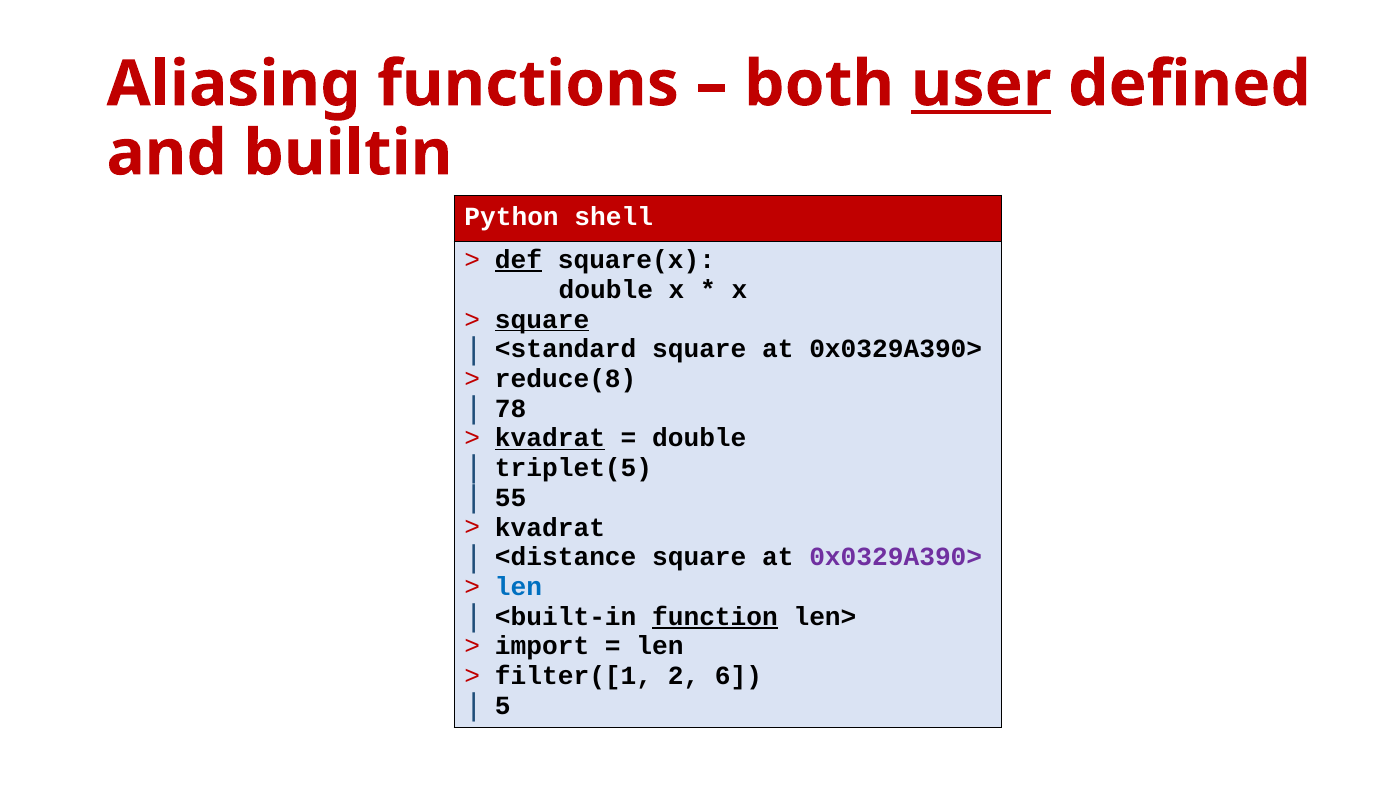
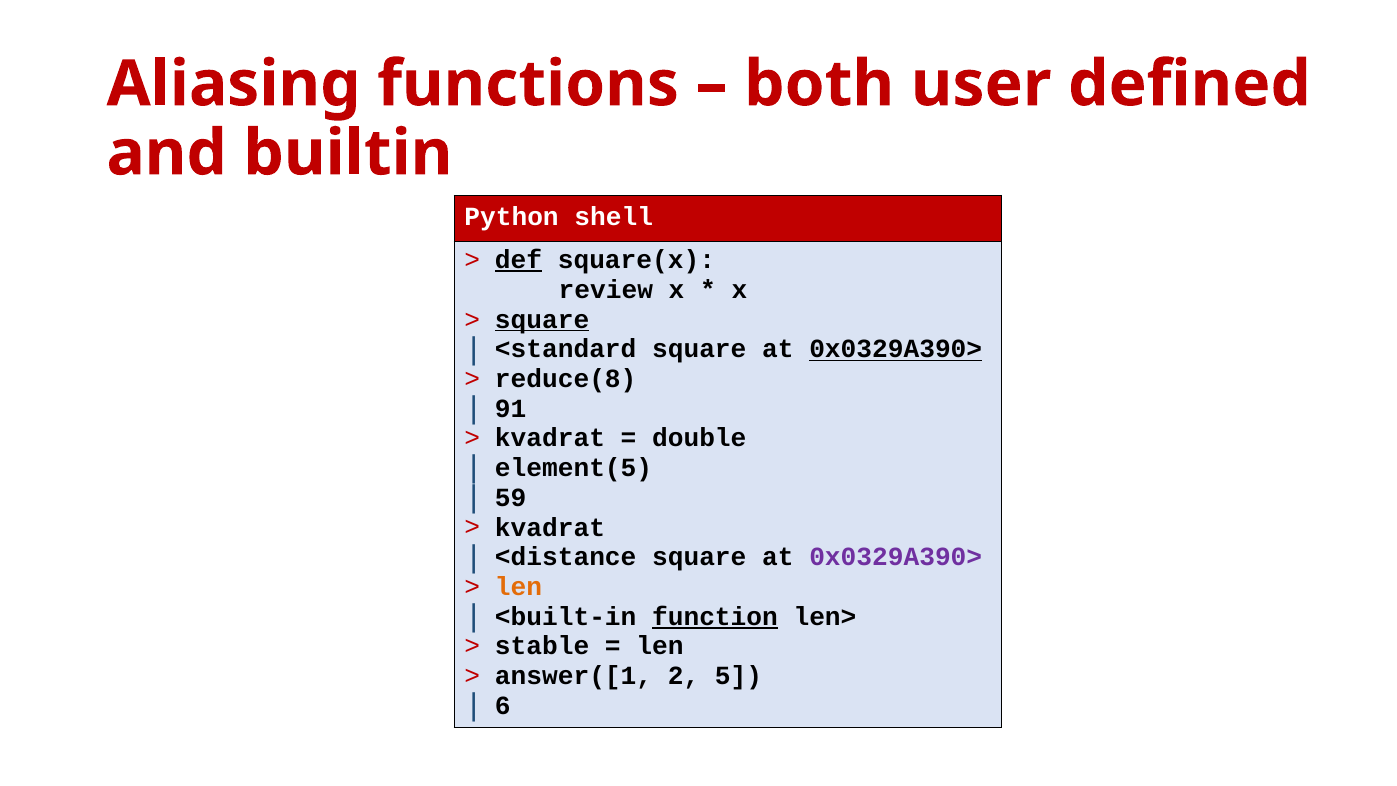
user underline: present -> none (981, 84)
double: double -> review (606, 290)
0x0329A390> underline: none -> present (896, 349)
78: 78 -> 91 (511, 408)
kvadrat underline: present -> none (550, 438)
triplet(5: triplet(5 -> element(5 (574, 468)
55: 55 -> 59 (511, 498)
len colour: blue -> orange (519, 587)
import: import -> stable (542, 646)
filter([1: filter([1 -> answer([1 (574, 676)
6: 6 -> 5 (739, 676)
5: 5 -> 6 (503, 705)
